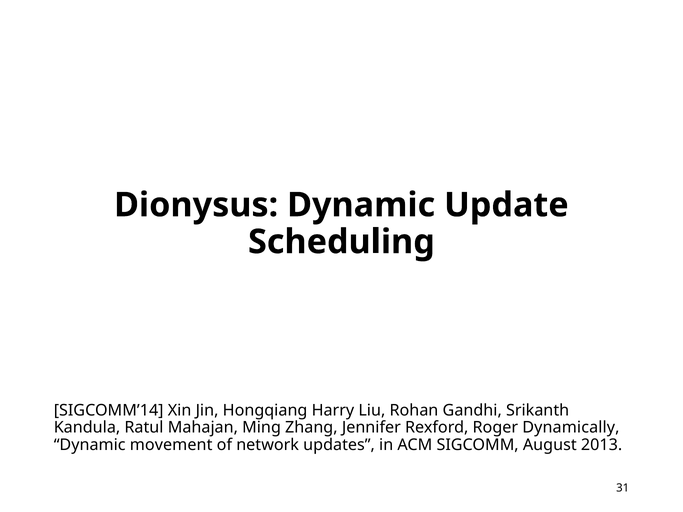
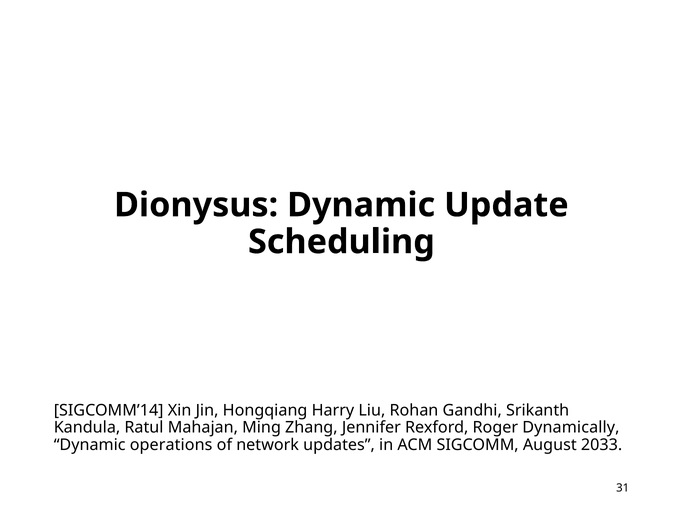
movement: movement -> operations (171, 445)
2013: 2013 -> 2033 (602, 445)
